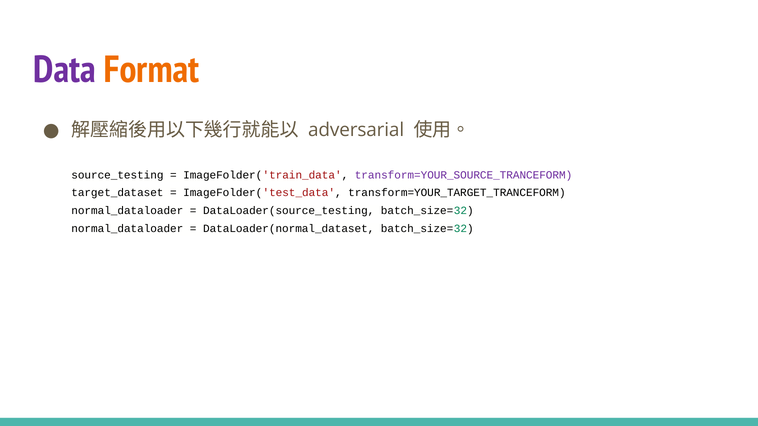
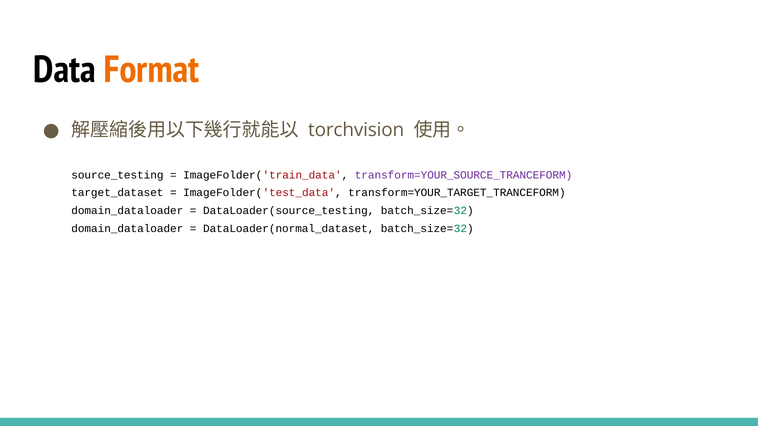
Data colour: purple -> black (65, 70)
adversarial: adversarial -> torchvision (356, 130)
normal_dataloader: normal_dataloader -> domain_dataloader (127, 211)
normal_dataloader: normal_dataloader -> domain_dataloader (127, 229)
